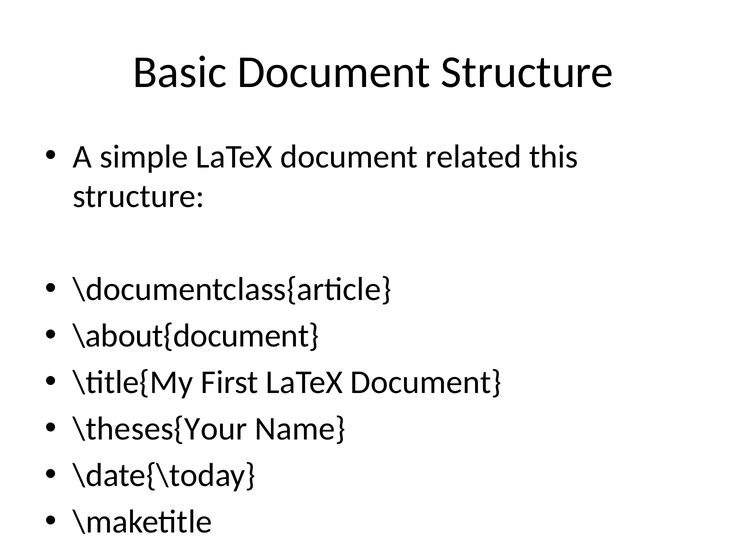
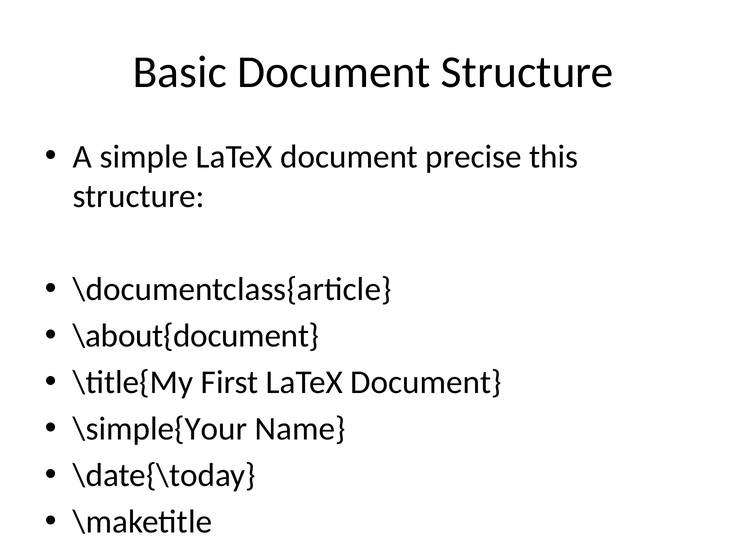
related: related -> precise (473, 157)
\theses{Your: \theses{Your -> \simple{Your (160, 429)
